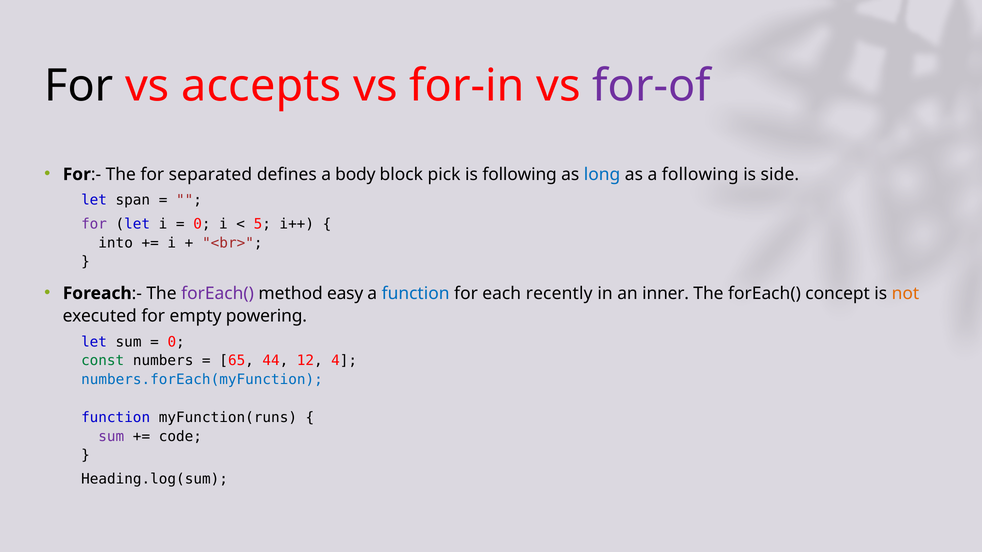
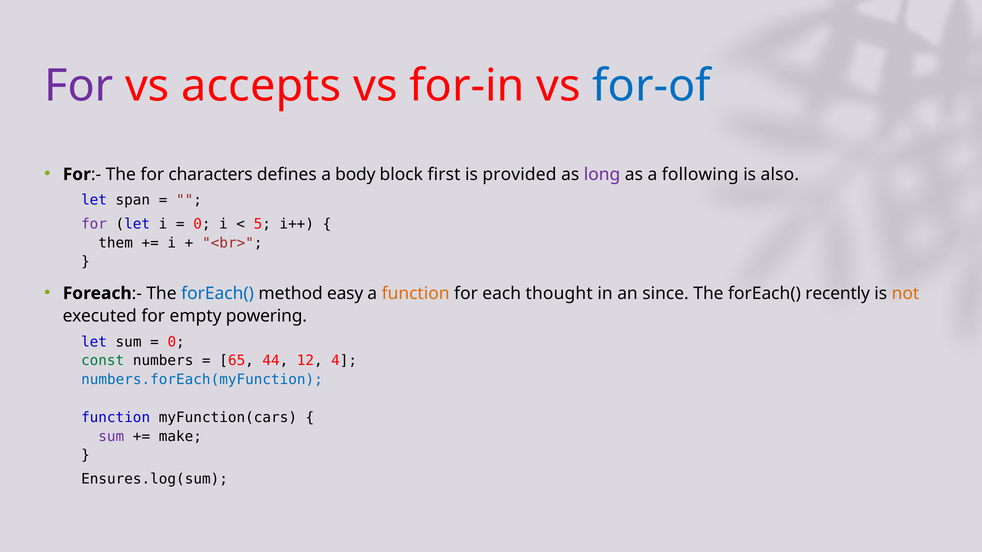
For colour: black -> purple (79, 86)
for-of colour: purple -> blue (652, 86)
separated: separated -> characters (211, 174)
pick: pick -> first (444, 174)
is following: following -> provided (519, 174)
long colour: blue -> purple (602, 174)
side: side -> also (780, 174)
into: into -> them (116, 243)
forEach( colour: purple -> blue (218, 293)
function colour: blue -> orange (416, 293)
recently: recently -> thought (559, 293)
inner: inner -> since (666, 293)
concept: concept -> recently (838, 293)
myFunction(runs: myFunction(runs -> myFunction(cars (228, 418)
code: code -> make (180, 437)
Heading.log(sum: Heading.log(sum -> Ensures.log(sum (155, 480)
